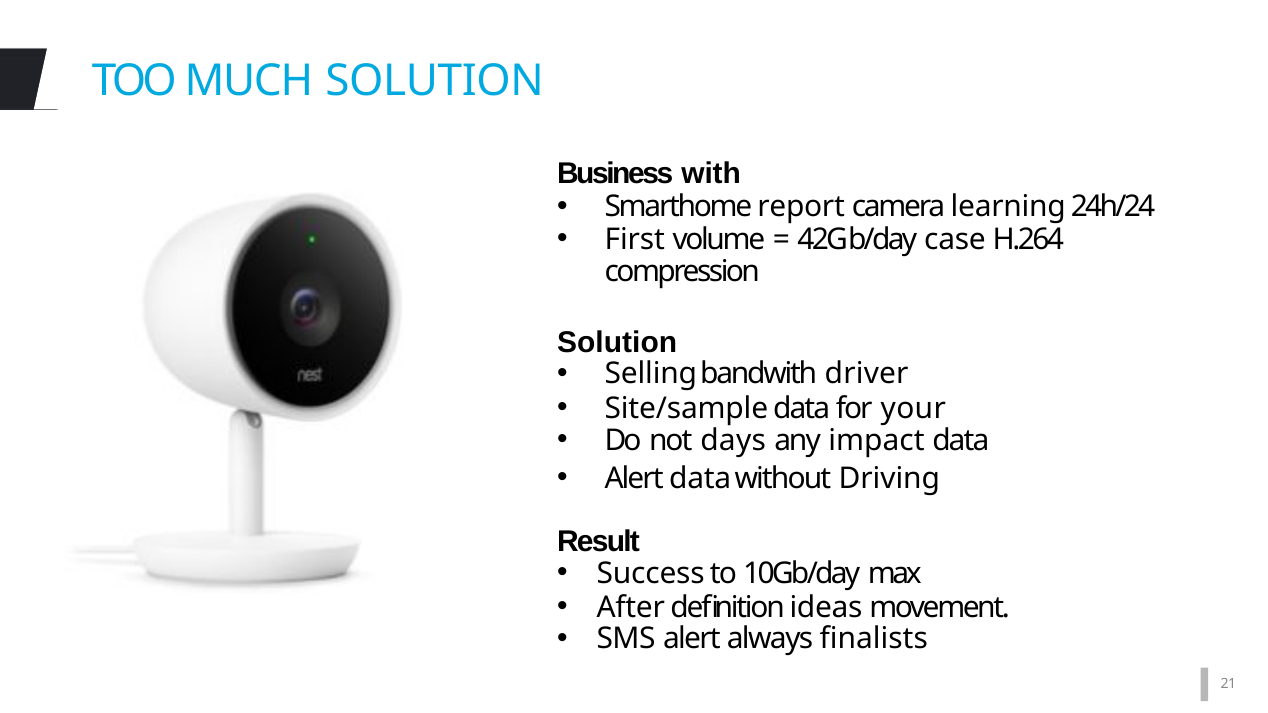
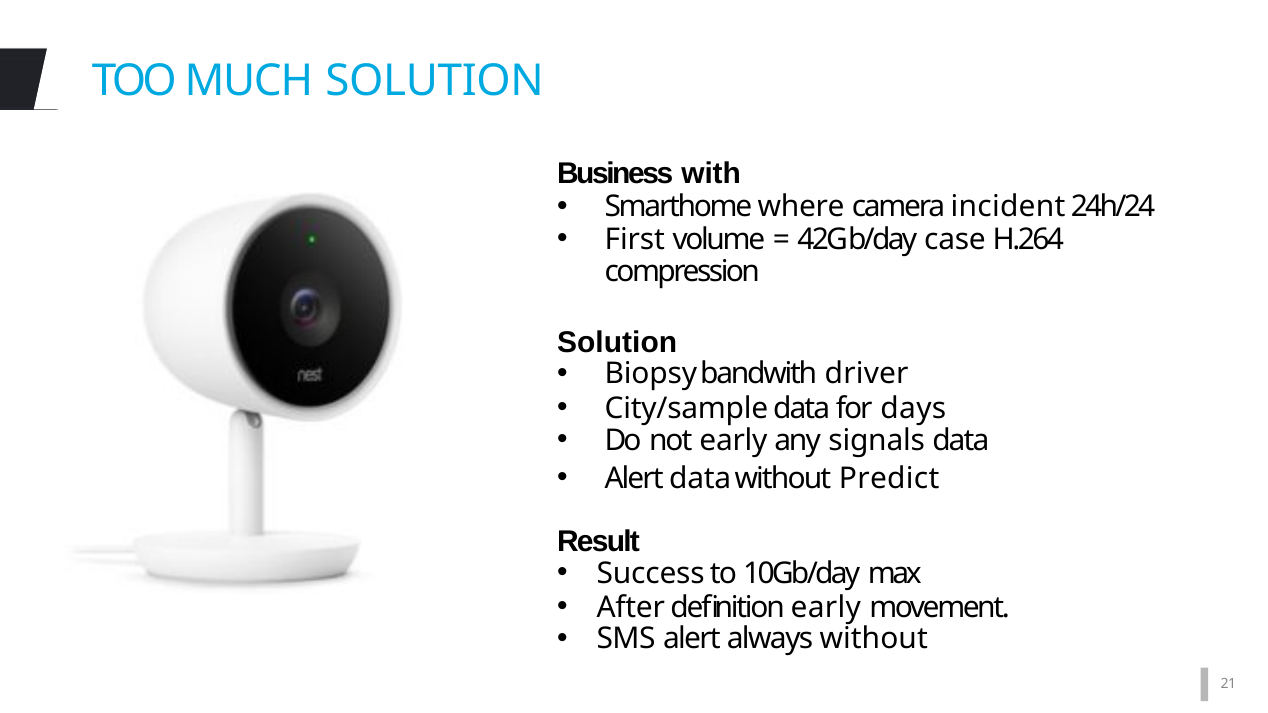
report: report -> where (801, 207)
learning: learning -> incident (1008, 207)
Selling: Selling -> Biopsy (651, 374)
Site/sample: Site/sample -> City/sample (686, 408)
your: your -> days (913, 408)
not days: days -> early (733, 441)
impact: impact -> signals (877, 441)
Driving: Driving -> Predict (889, 479)
definition ideas: ideas -> early (826, 607)
always finalists: finalists -> without (874, 639)
